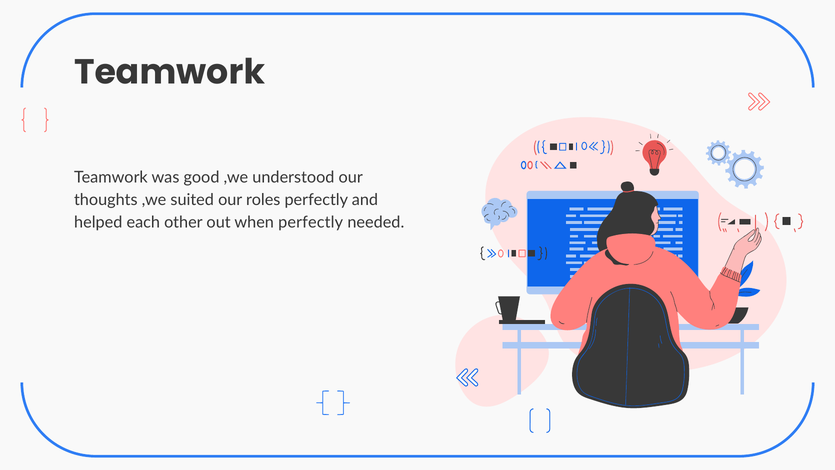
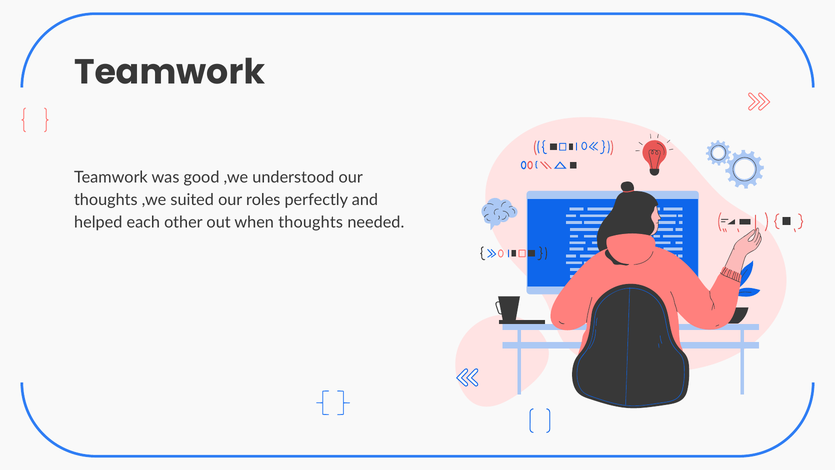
when perfectly: perfectly -> thoughts (311, 222)
